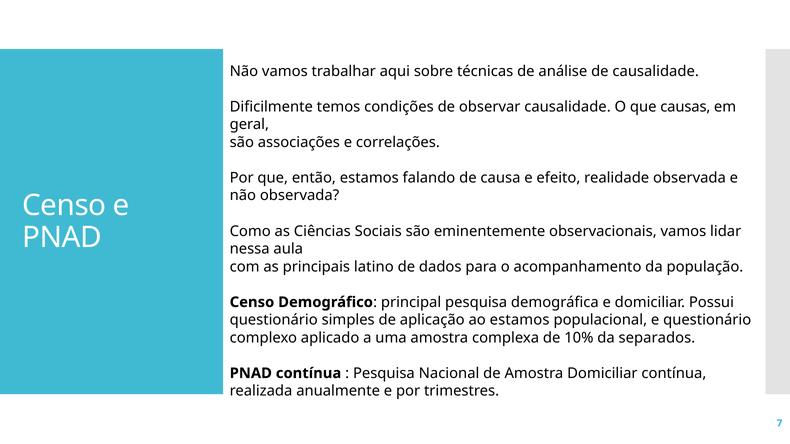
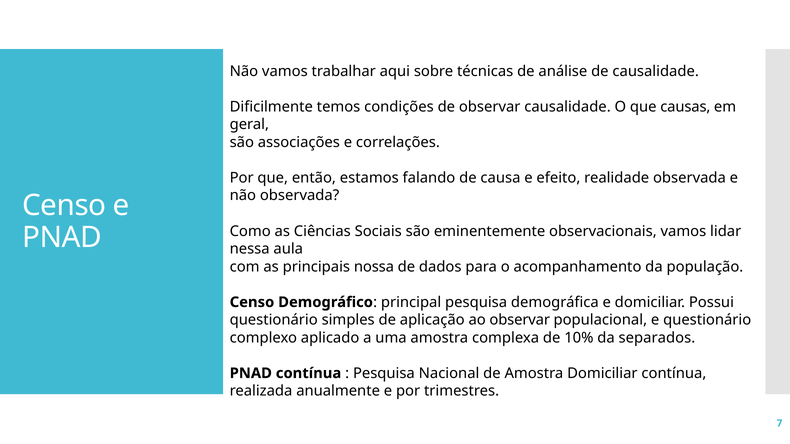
latino: latino -> nossa (374, 267)
ao estamos: estamos -> observar (520, 320)
